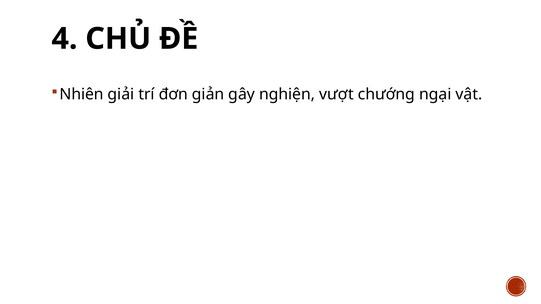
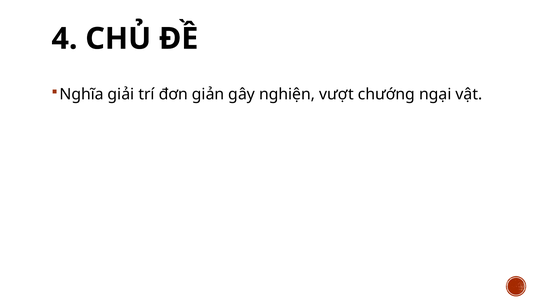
Nhiên: Nhiên -> Nghĩa (82, 94)
